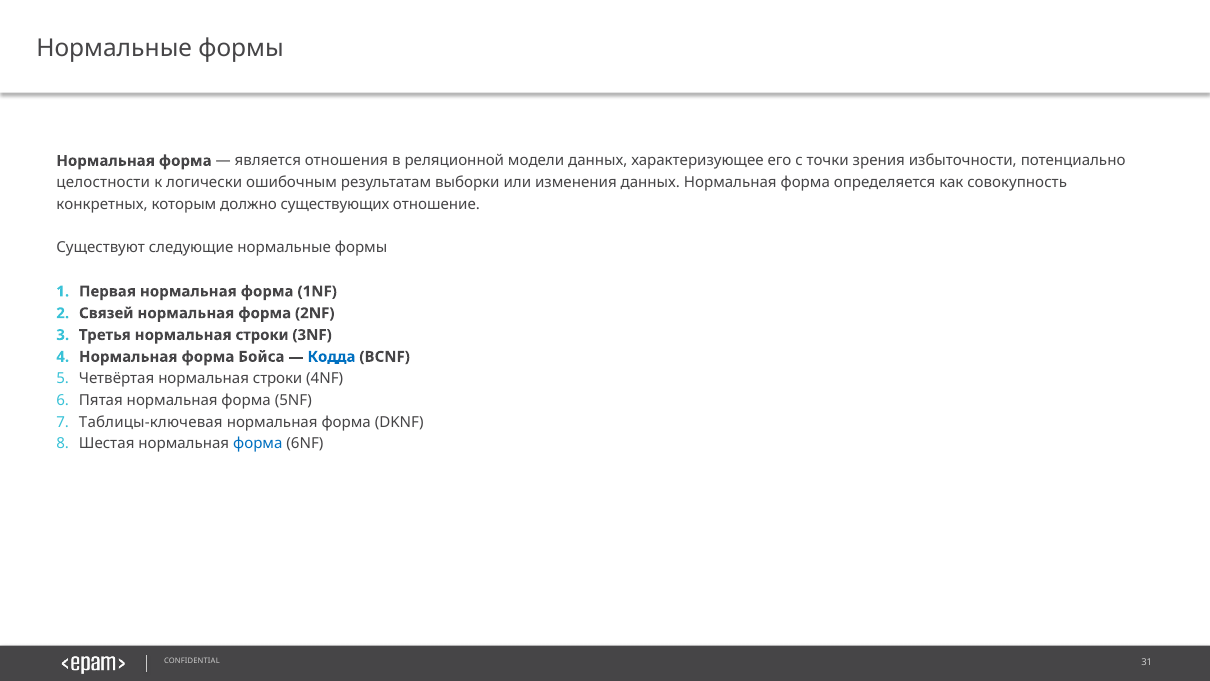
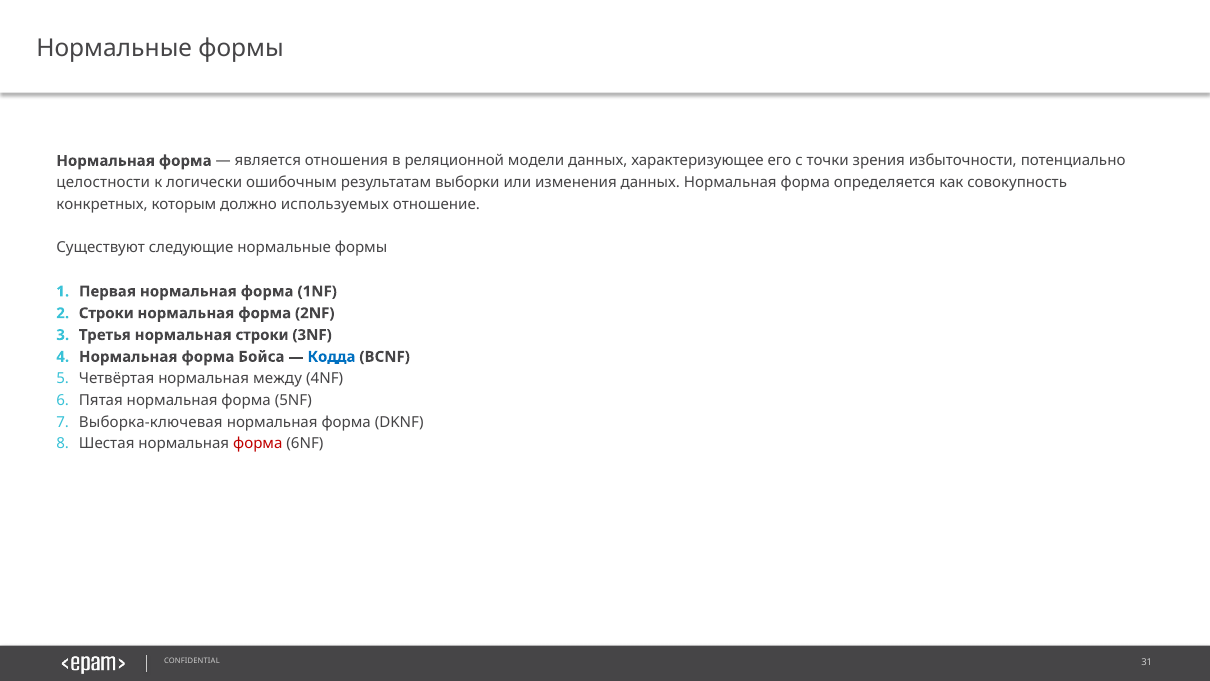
существующих: существующих -> используемых (335, 204)
Связей: Связей -> Строки (106, 313)
Четвёртая нормальная строки: строки -> между (278, 378)
Таблицы-ключевая: Таблицы-ключевая -> Выборка-ключевая (151, 422)
форма colour: blue -> red (258, 444)
